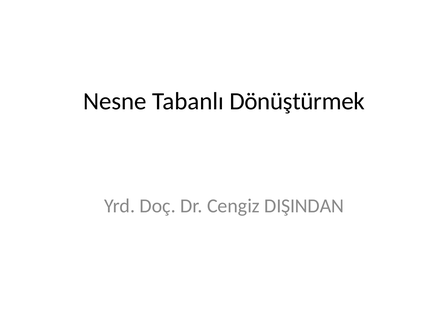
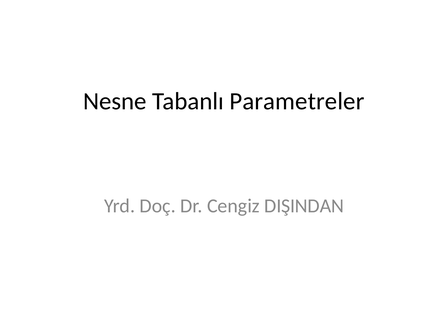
Dönüştürmek: Dönüştürmek -> Parametreler (297, 101)
